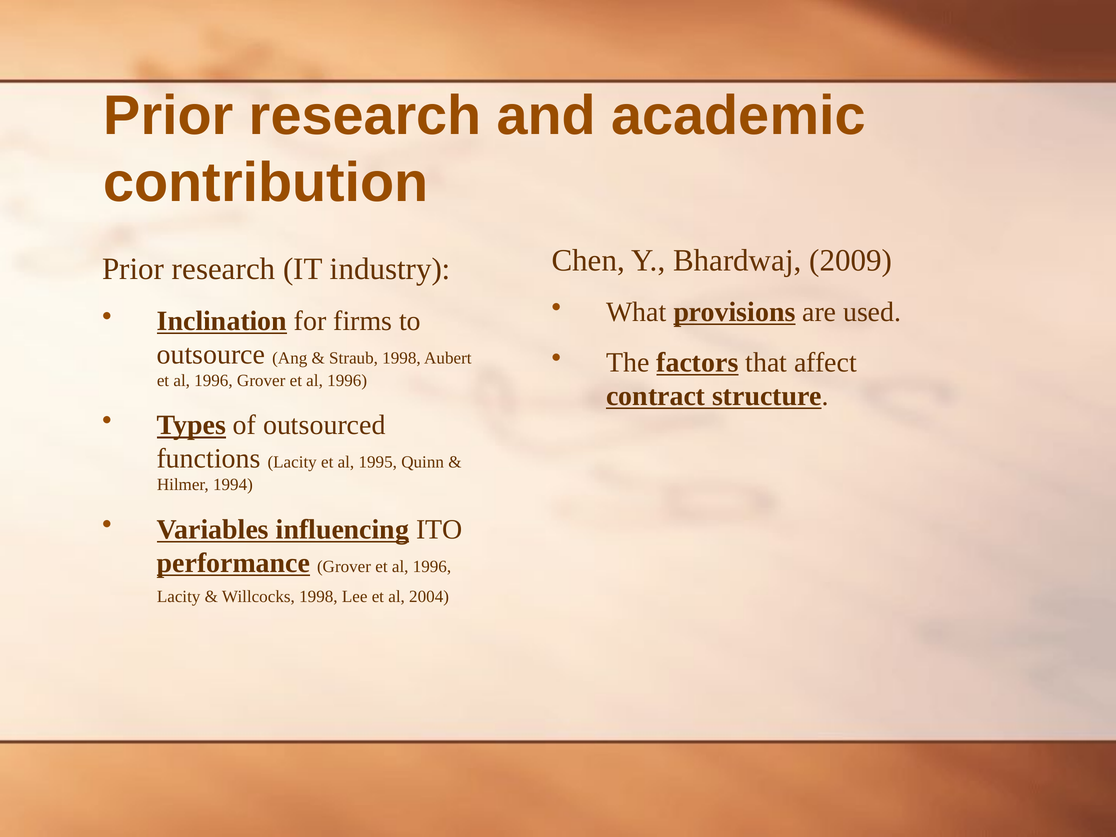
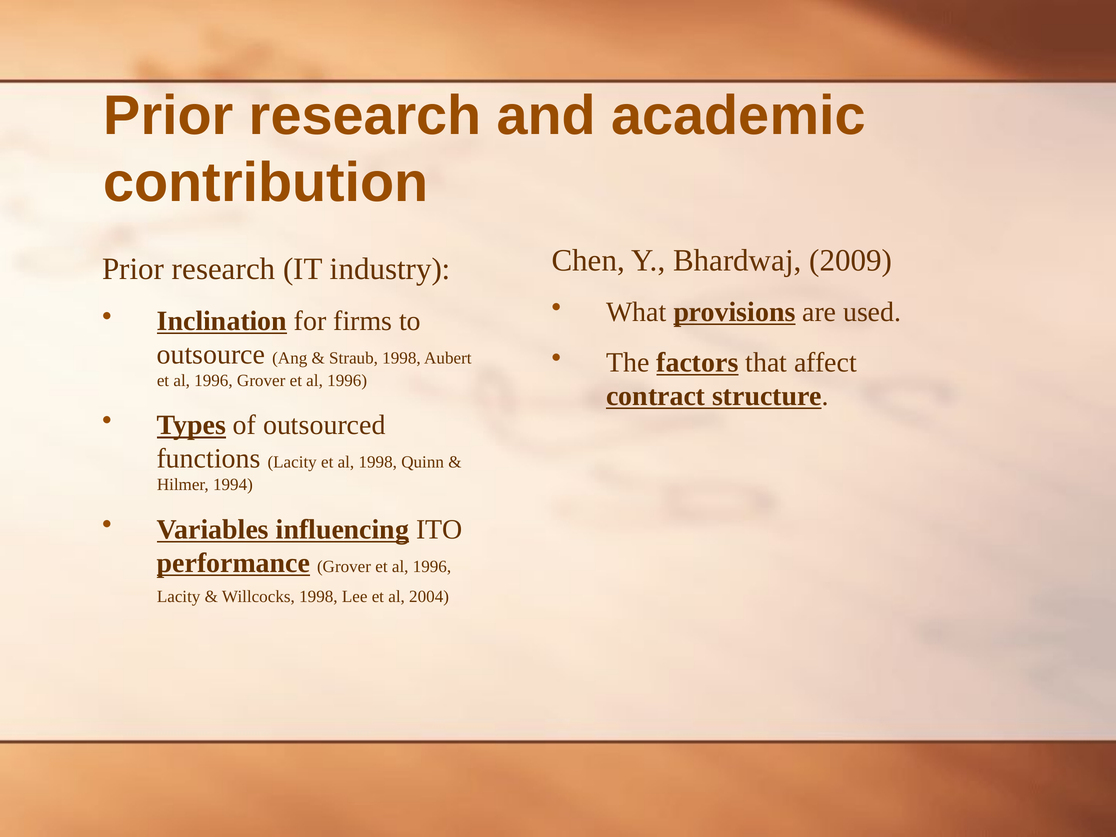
al 1995: 1995 -> 1998 (378, 462)
